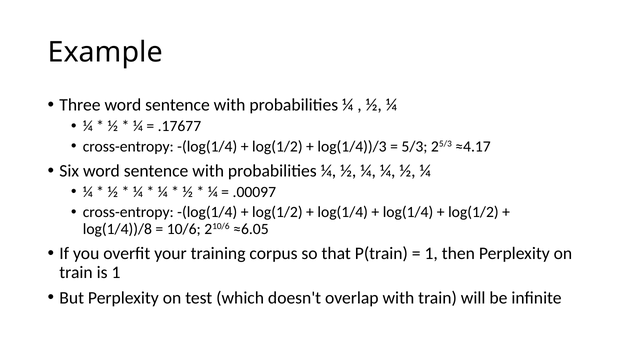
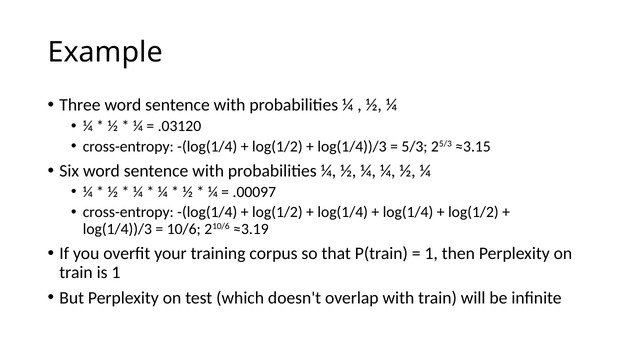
.17677: .17677 -> .03120 (179, 127)
≈4.17: ≈4.17 -> ≈3.15 (473, 147)
log(1/4))/8: log(1/4))/8 -> log(1/4))/3 (117, 229)
≈6.05: ≈6.05 -> ≈3.19 (251, 229)
